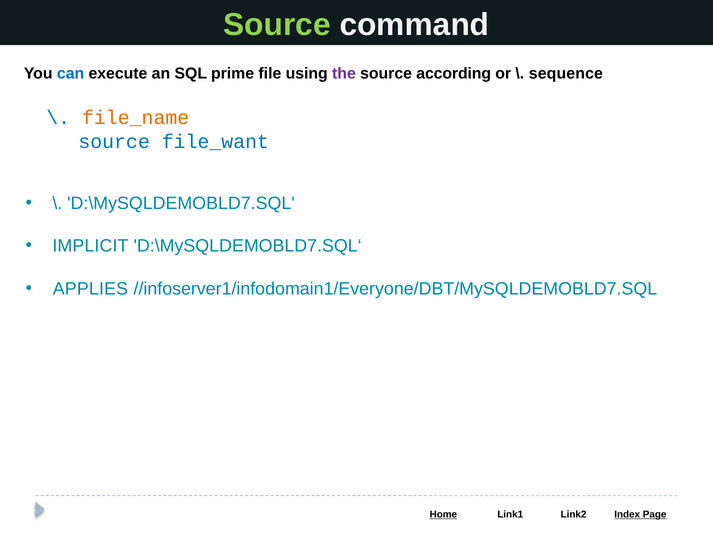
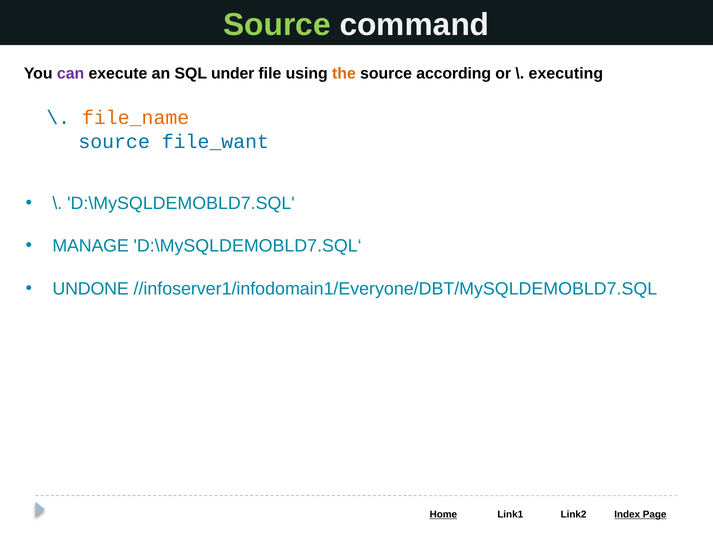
can colour: blue -> purple (71, 74)
prime: prime -> under (233, 74)
the colour: purple -> orange (344, 74)
sequence: sequence -> executing (566, 74)
IMPLICIT: IMPLICIT -> MANAGE (91, 246)
APPLIES: APPLIES -> UNDONE (91, 289)
